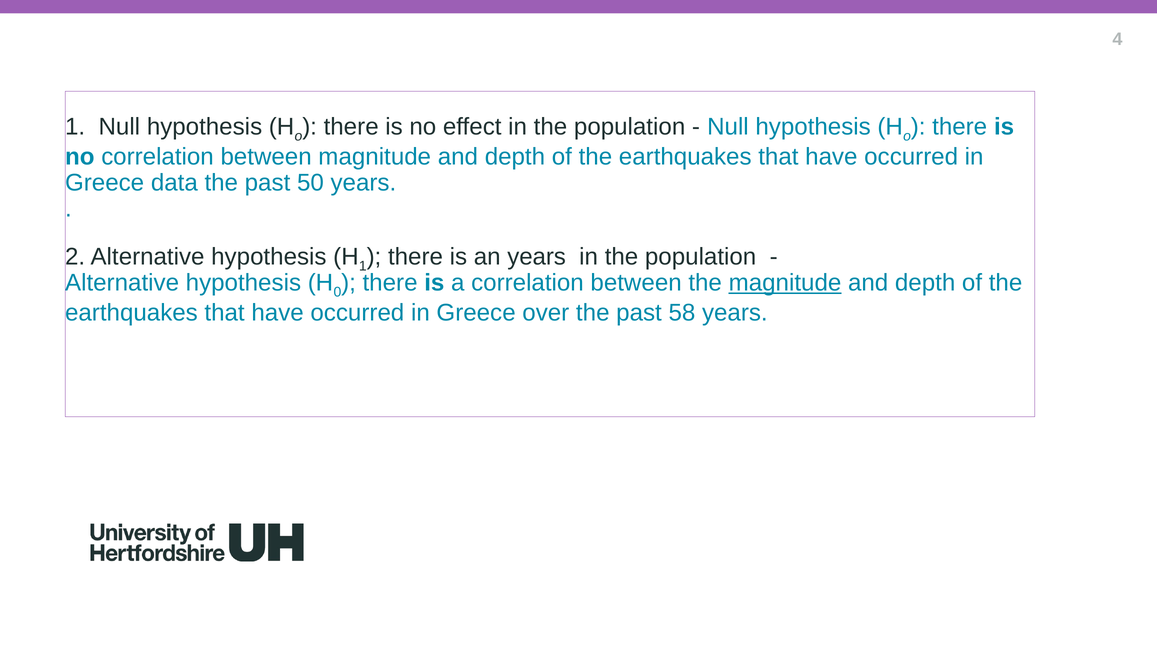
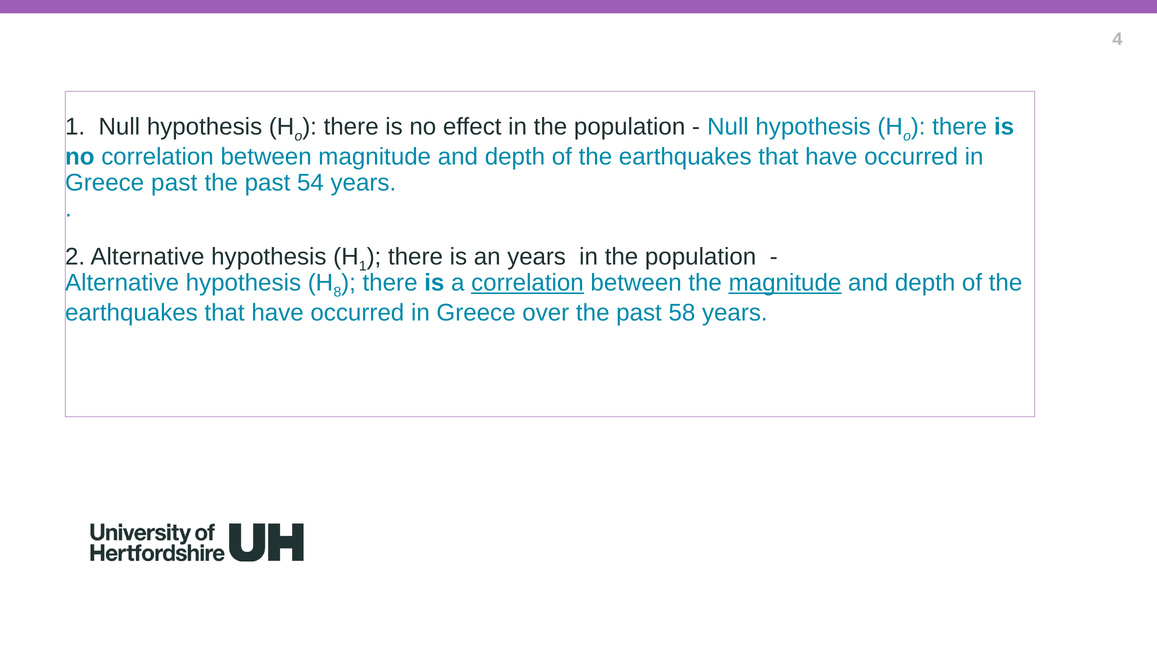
Greece data: data -> past (174, 183)
50: 50 -> 54 (310, 183)
0: 0 -> 8 (337, 292)
correlation underline: none -> present (527, 283)
